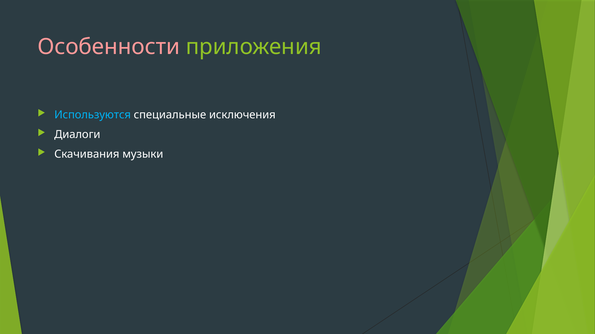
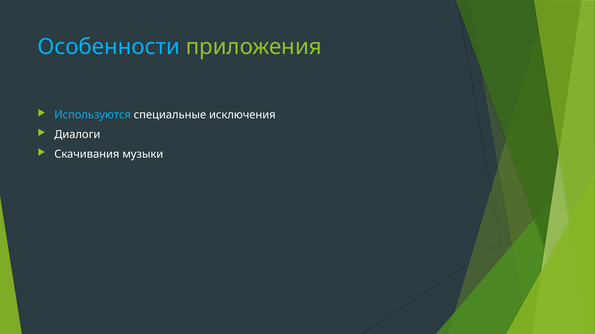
Особенности colour: pink -> light blue (109, 47)
